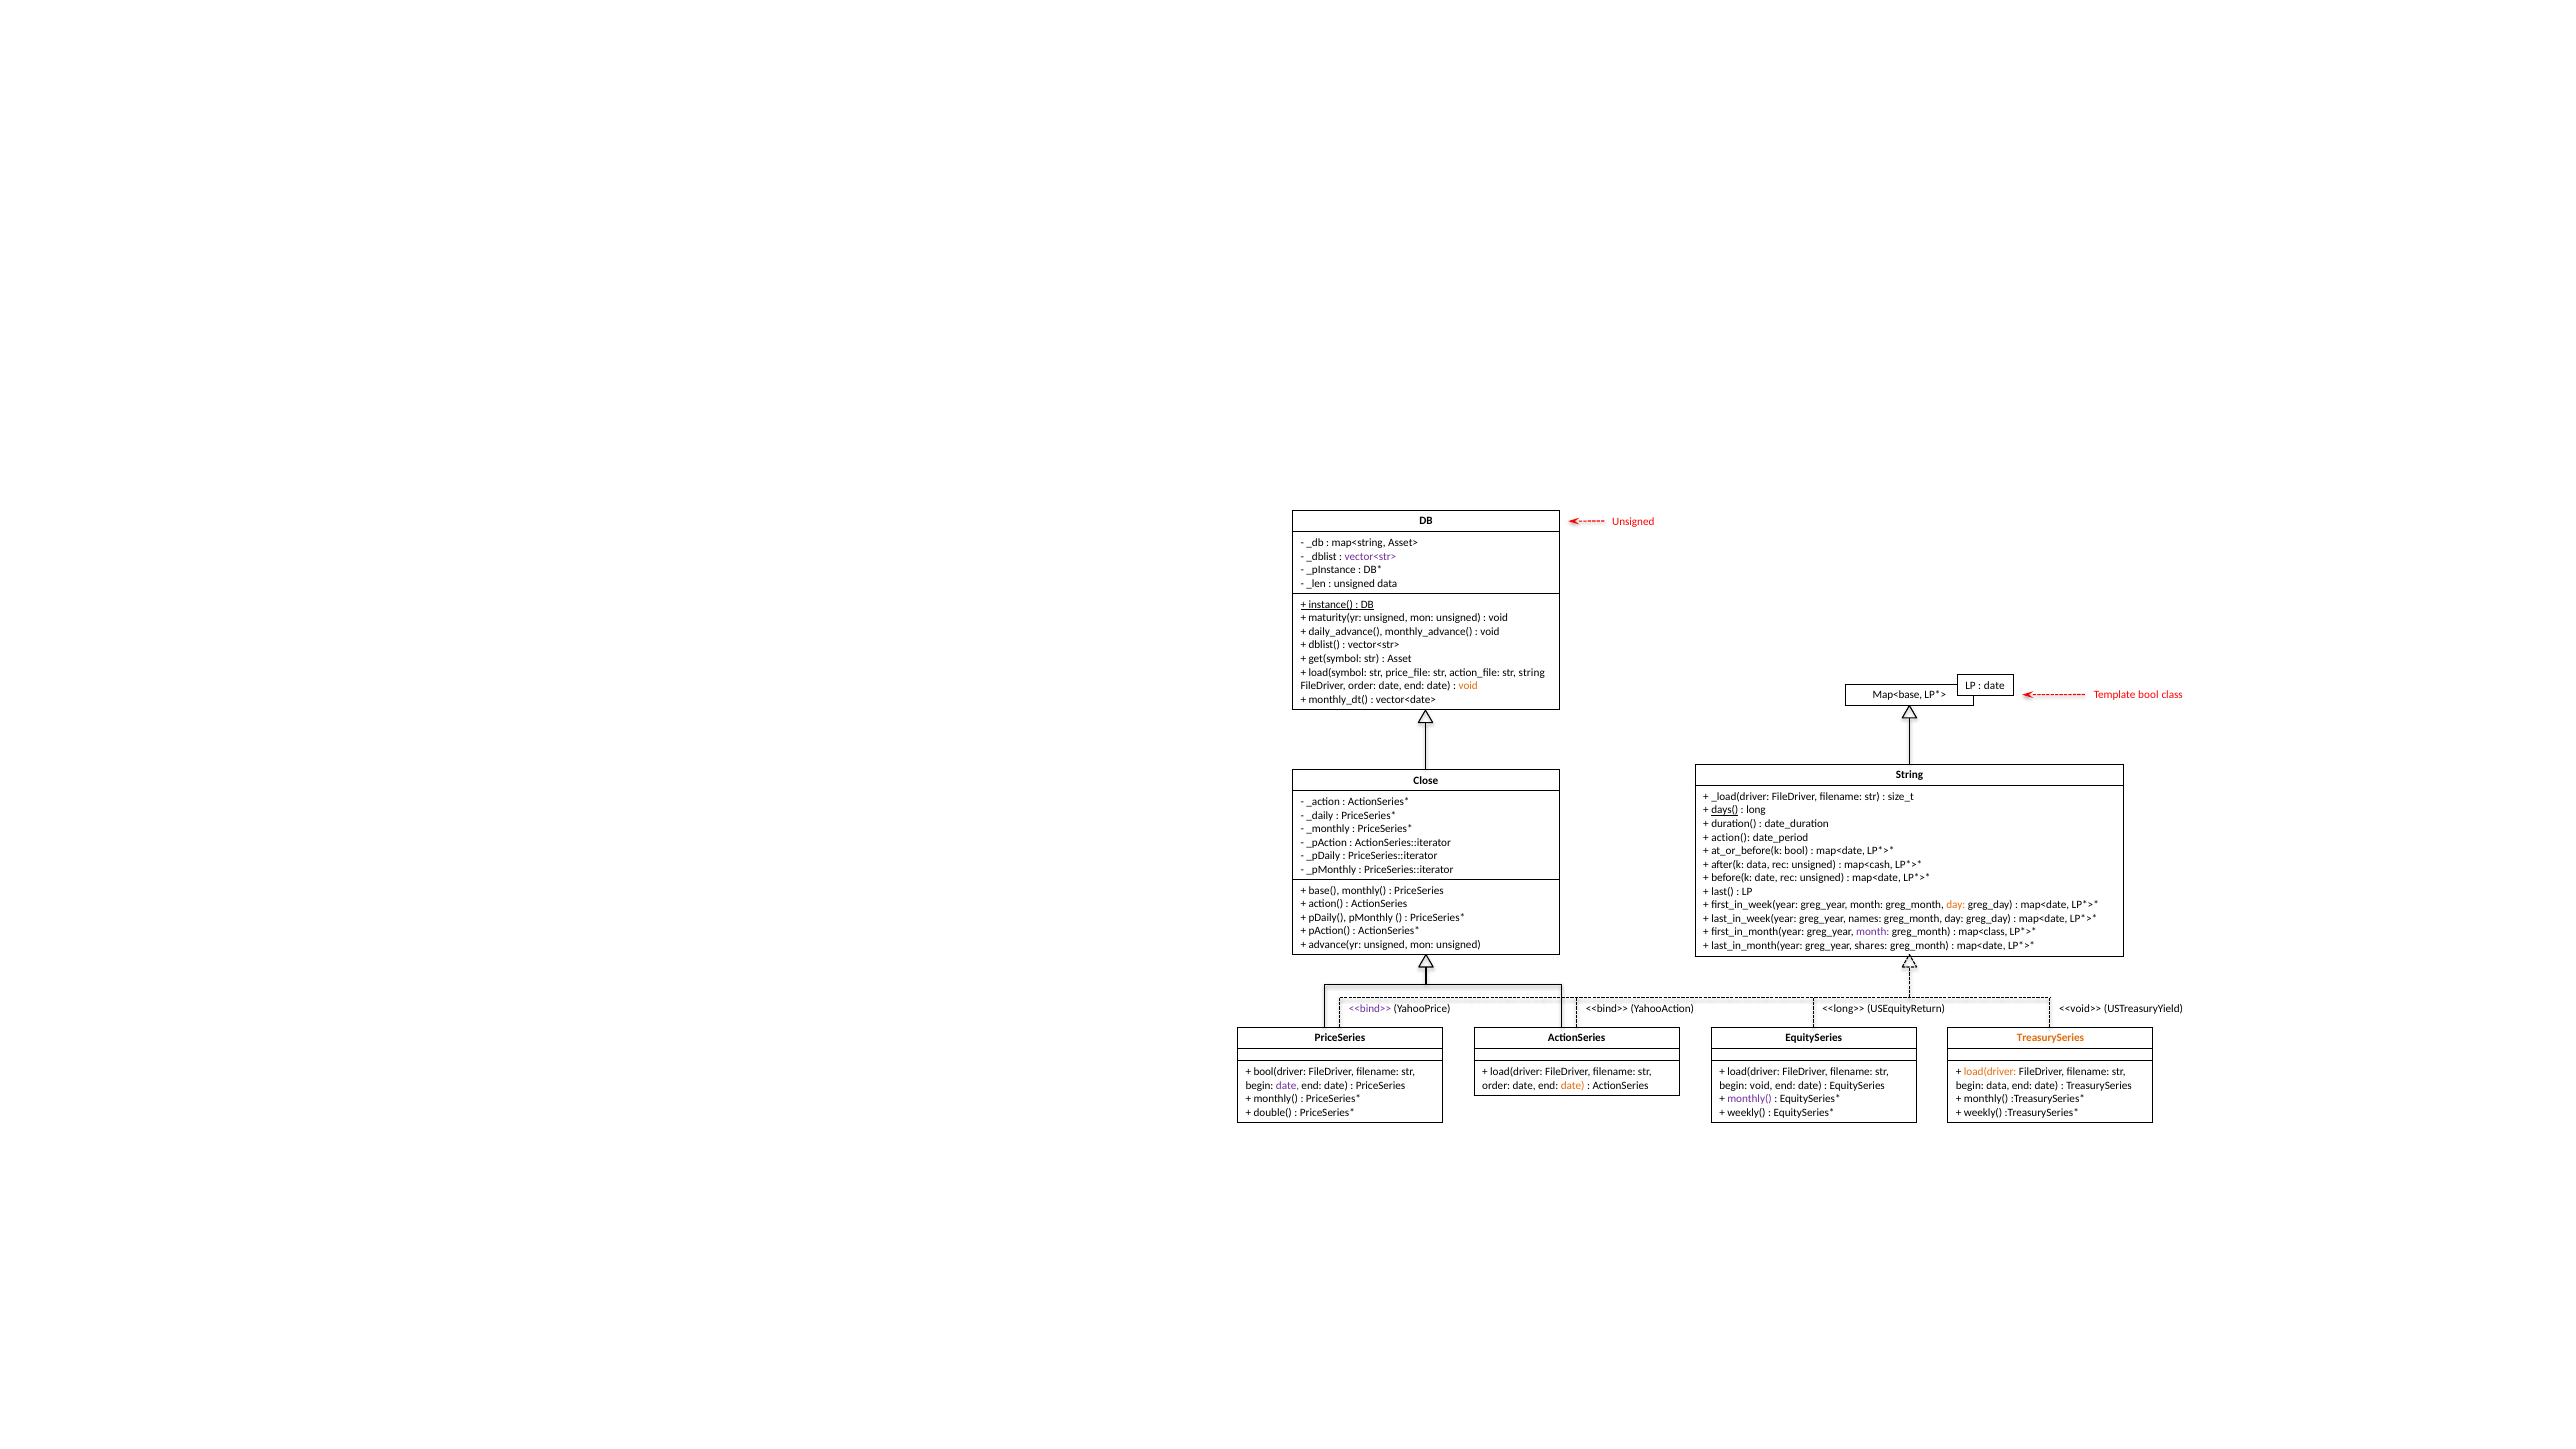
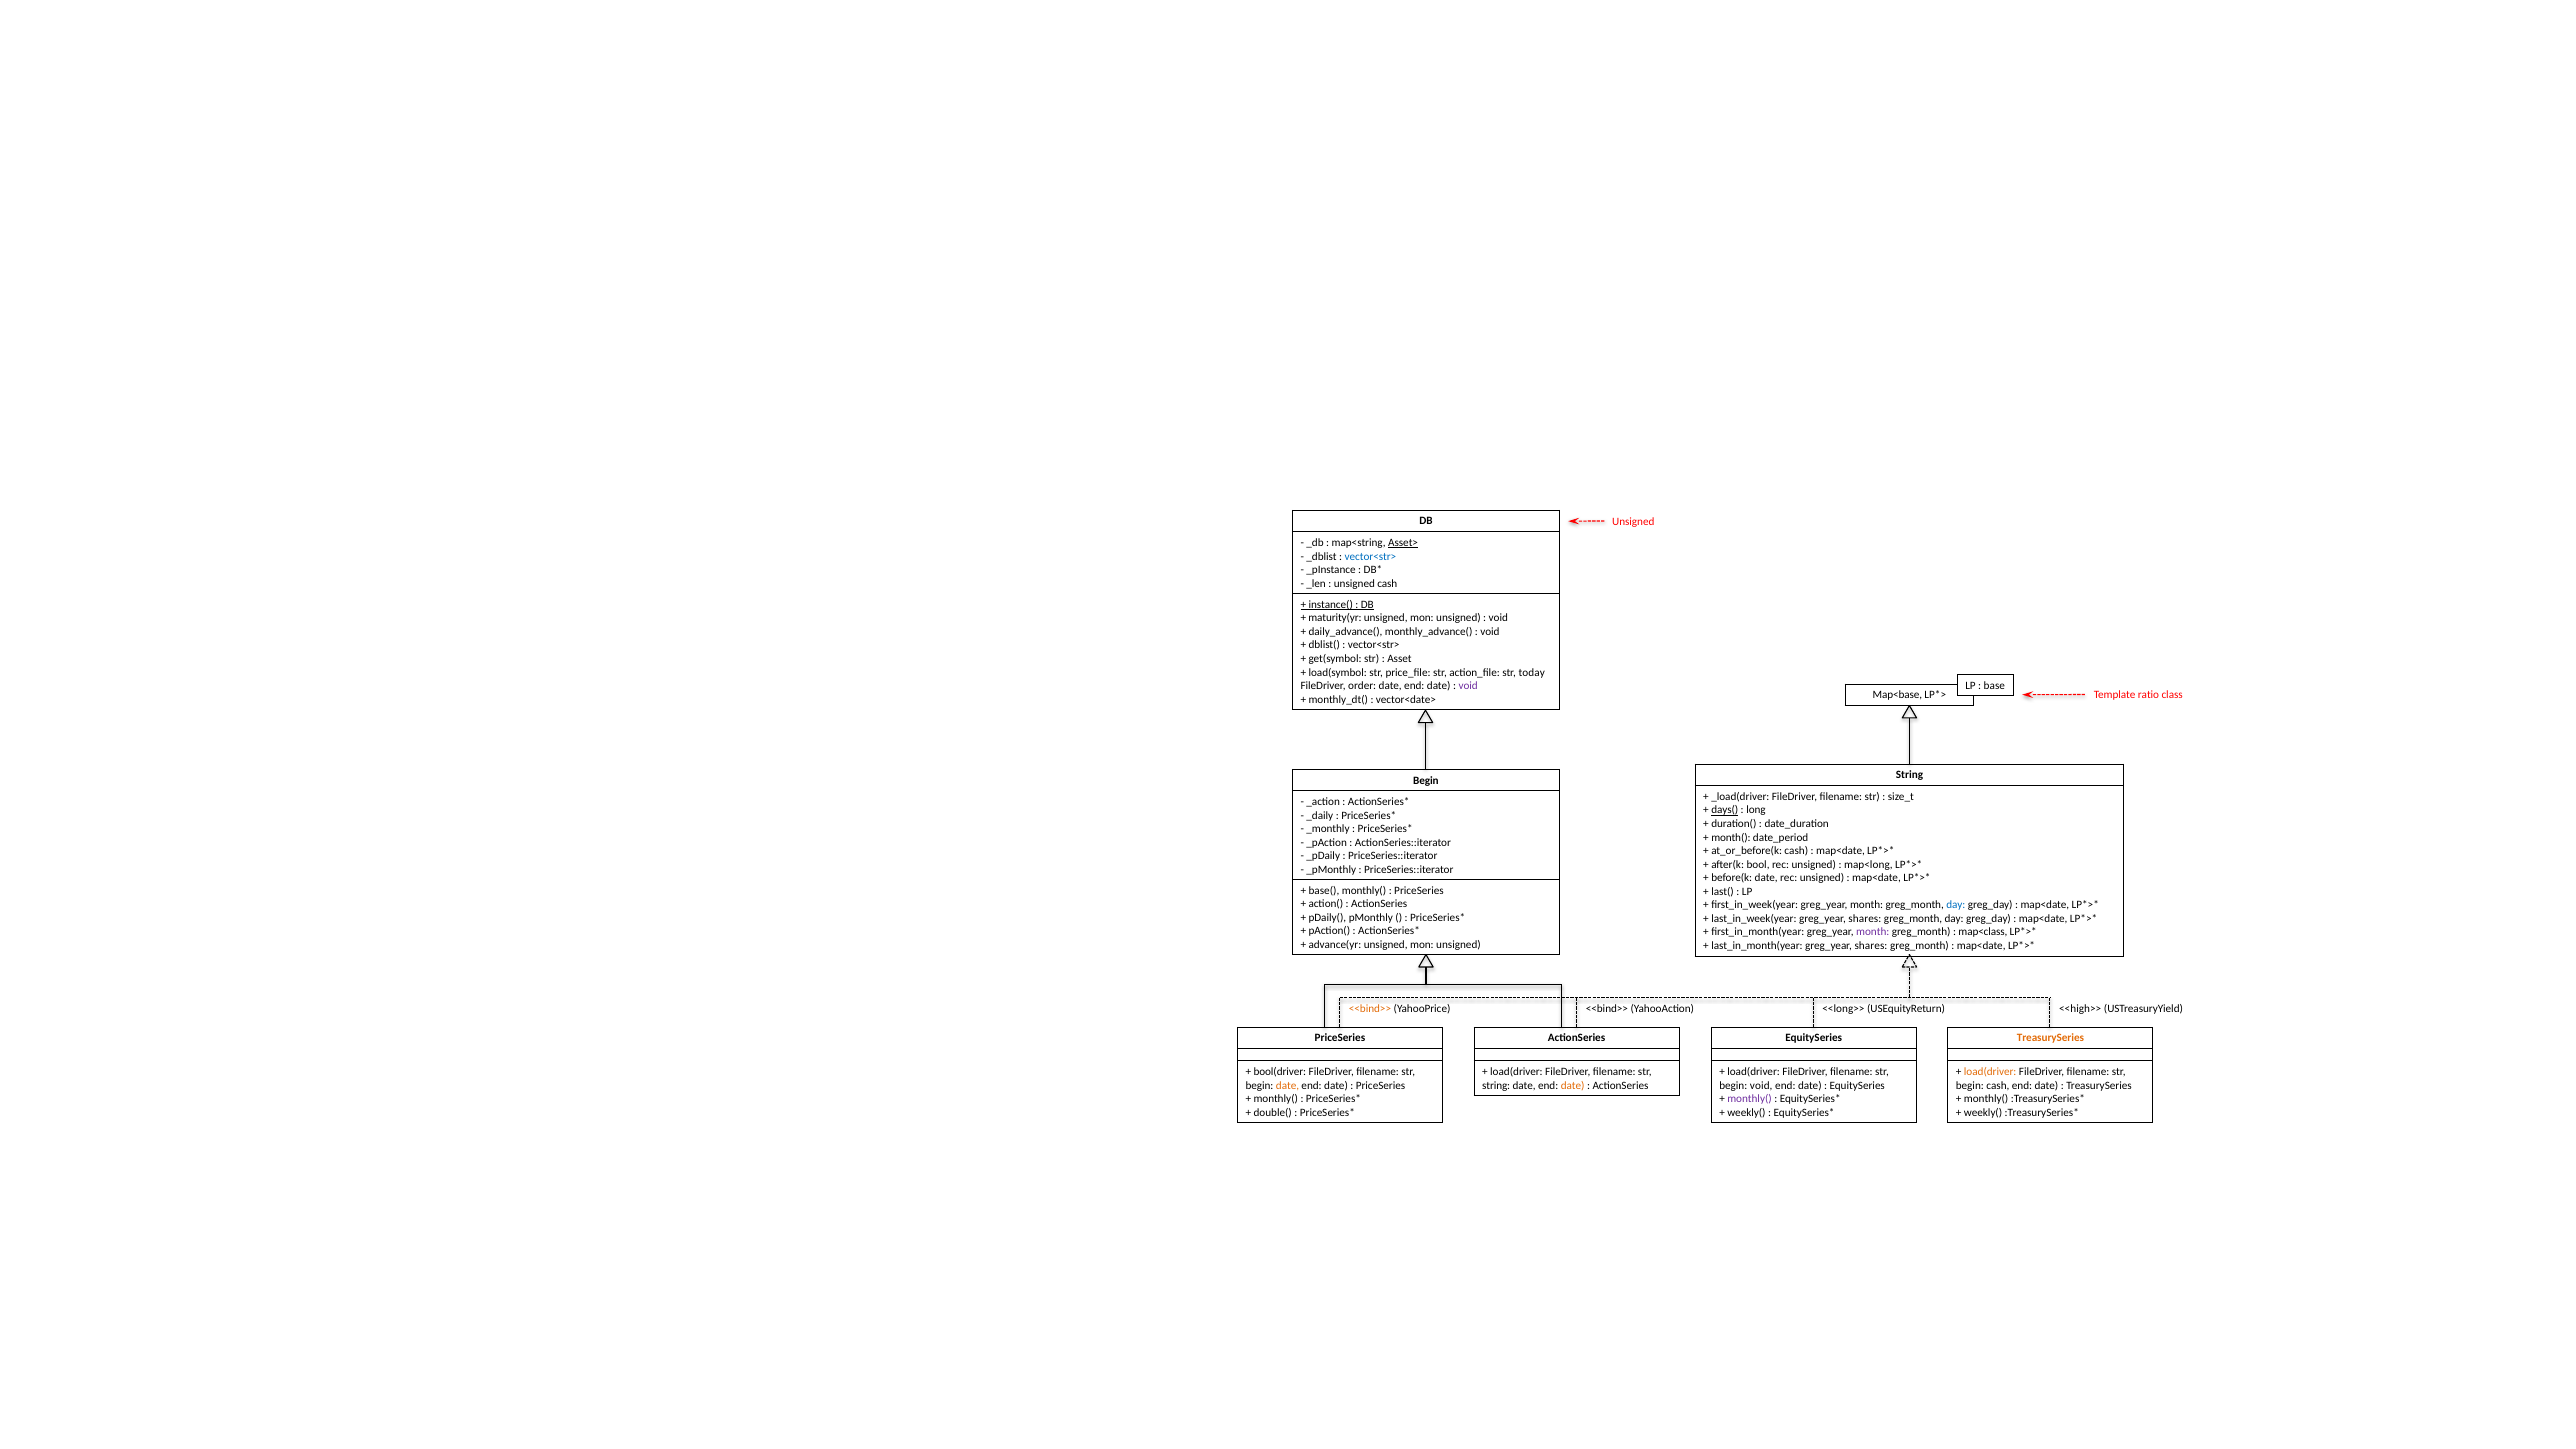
Asset> underline: none -> present (1403, 543)
vector<str> colour: purple -> blue (1370, 556)
unsigned data: data -> cash (1387, 583)
str string: string -> today (1532, 672)
date: date -> base (1994, 686)
void colour: orange -> purple (1468, 686)
Template bool: bool -> ratio (2149, 695)
Close: Close -> Begin (1426, 780)
action(: action( -> month( (1731, 837)
bool: bool -> cash (1796, 851)
after(k data: data -> bool (1758, 864)
map<cash: map<cash -> map<long (1868, 864)
day colour: orange -> blue (1956, 905)
names: names -> shares (1865, 919)
<<bind>> colour: purple -> orange (1370, 1009)
<<void>>: <<void>> -> <<high>> (2080, 1009)
date colour: purple -> orange (1288, 1085)
order: order -> string (1496, 1085)
begin data: data -> cash (1998, 1085)
